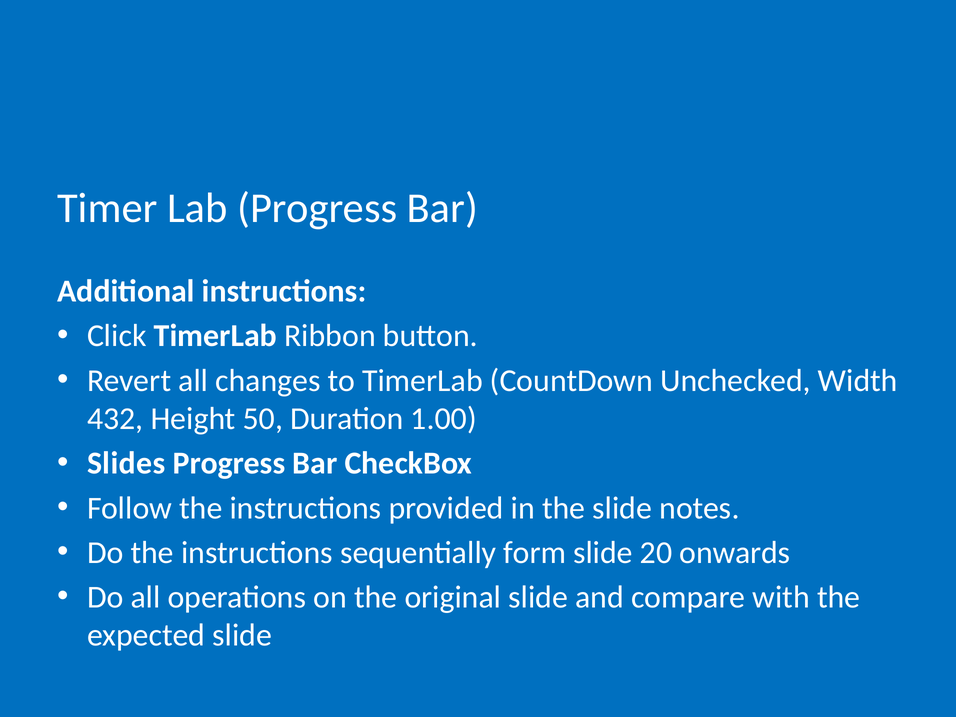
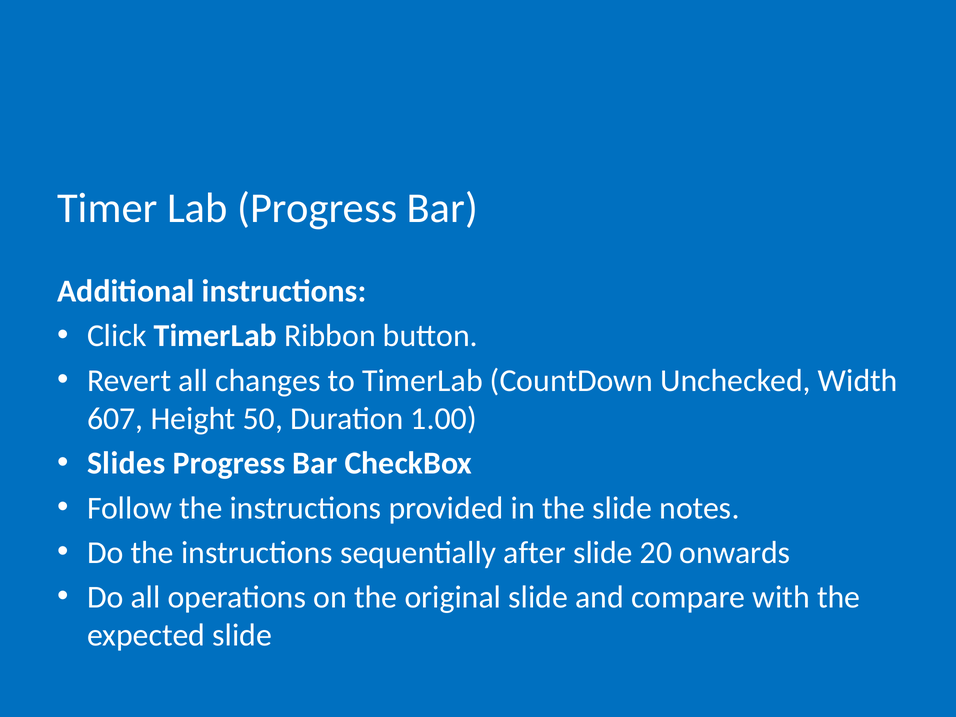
432: 432 -> 607 (115, 419)
form: form -> after (535, 553)
